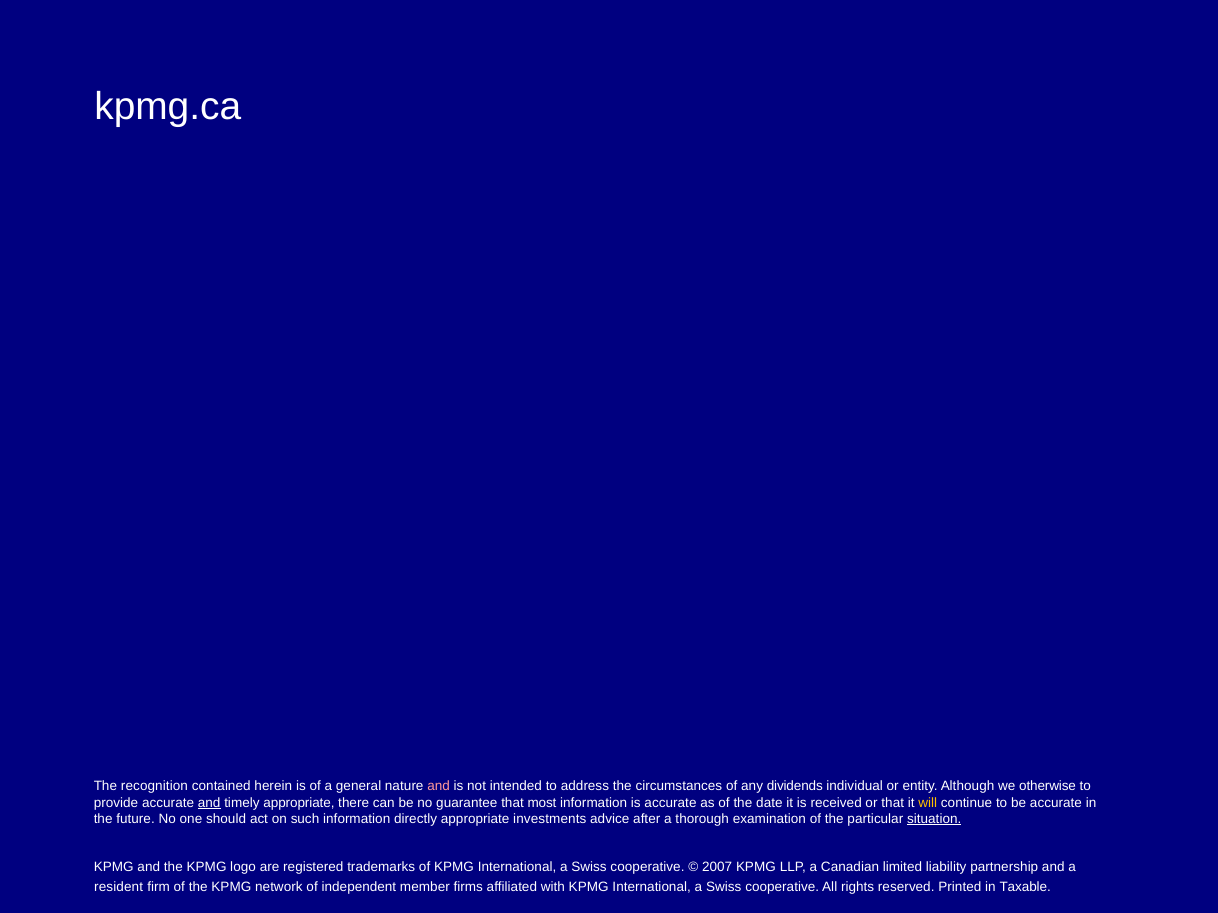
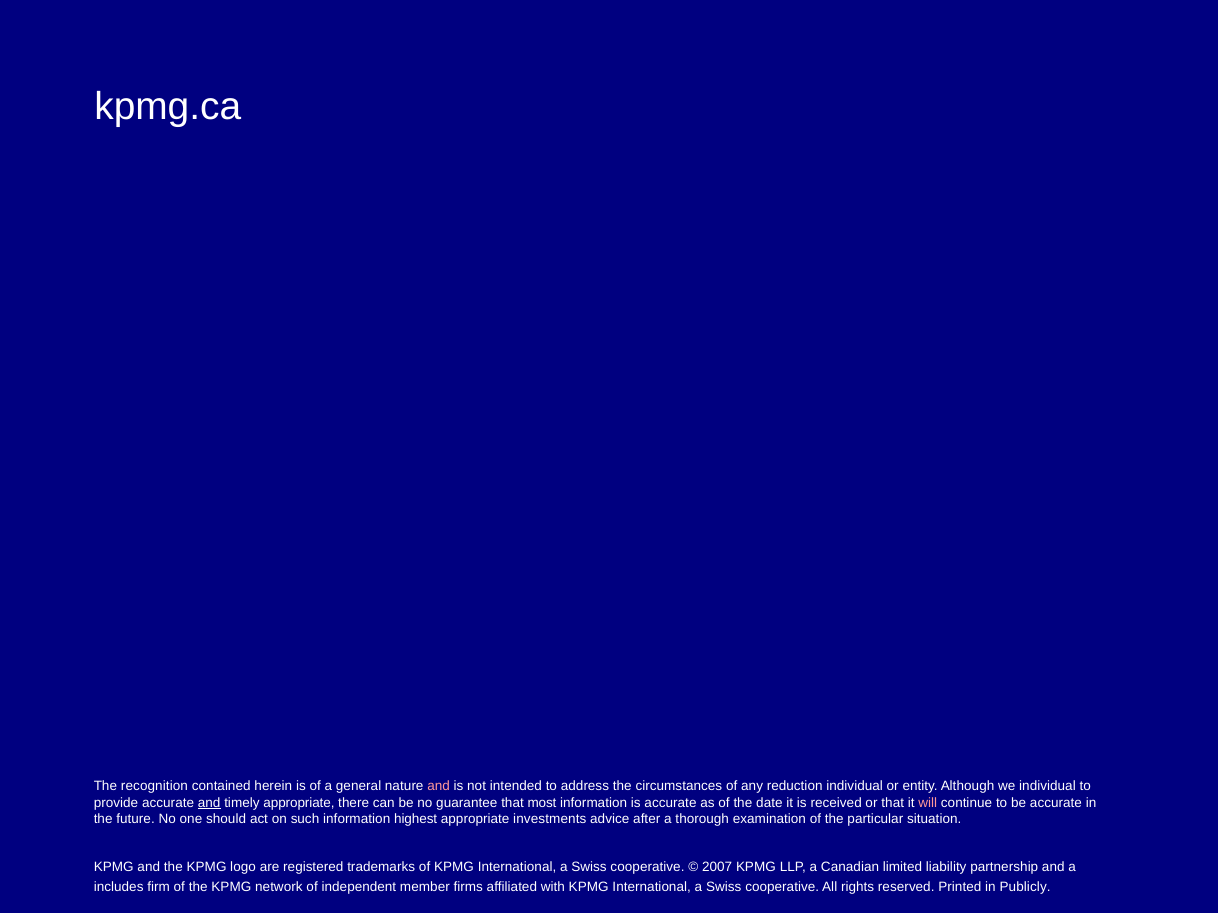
dividends: dividends -> reduction (795, 787)
we otherwise: otherwise -> individual (1048, 787)
will colour: yellow -> pink (928, 803)
directly: directly -> highest (416, 819)
situation underline: present -> none (934, 819)
resident: resident -> includes (119, 887)
Taxable: Taxable -> Publicly (1025, 887)
